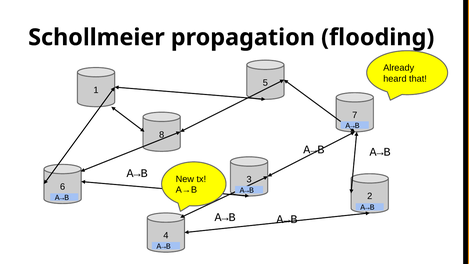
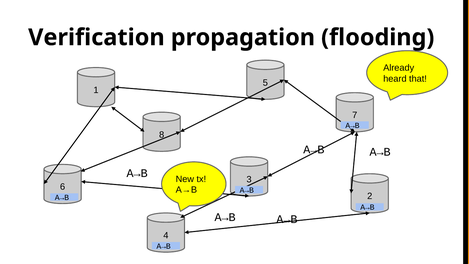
Schollmeier: Schollmeier -> Verification (96, 37)
